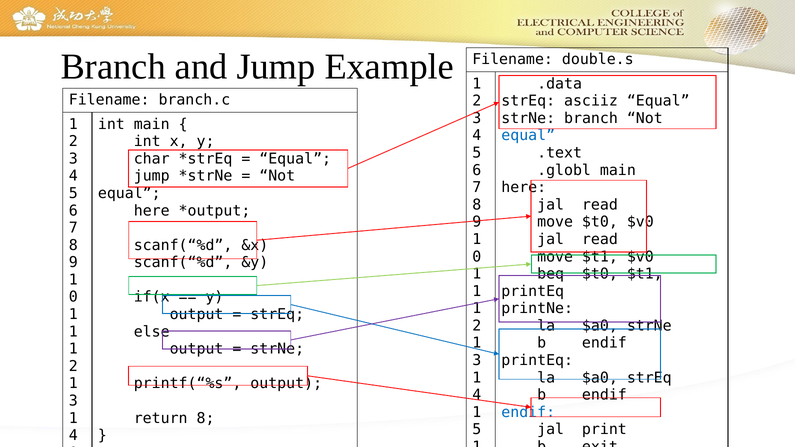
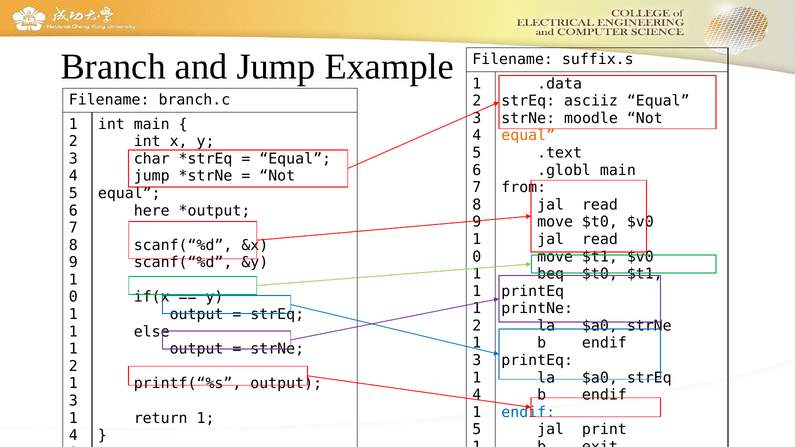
double.s: double.s -> suffix.s (598, 60)
strNe branch: branch -> moodle (591, 118)
equal colour: blue -> orange (528, 136)
here: here -> from (524, 187)
return 8: 8 -> 1 (206, 418)
